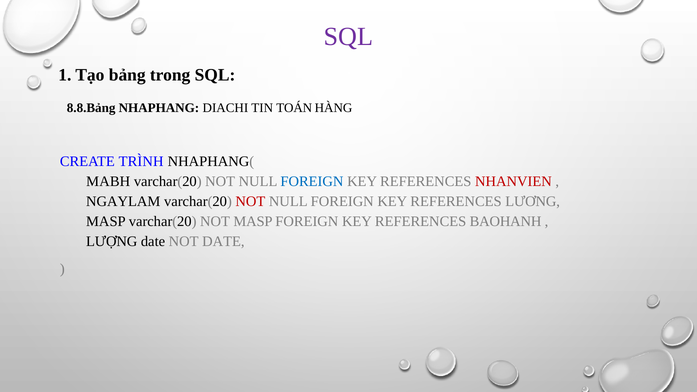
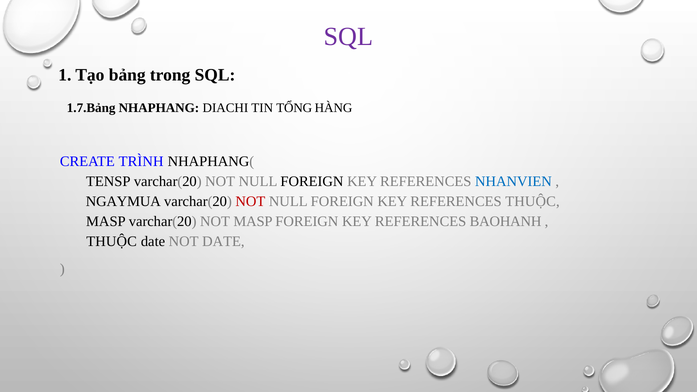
8.8.Bảng: 8.8.Bảng -> 1.7.Bảng (91, 108)
TOÁN: TOÁN -> TỔNG (294, 108)
MABH: MABH -> TENSP (108, 181)
FOREIGN colour: blue -> black (312, 181)
NHANVIEN colour: red -> blue (513, 181)
NGAYLAM: NGAYLAM -> NGAYMUA (123, 202)
REFERENCES LƯƠNG: LƯƠNG -> THUỘC (532, 202)
LƯỢNG: LƯỢNG -> THUỘC (112, 242)
